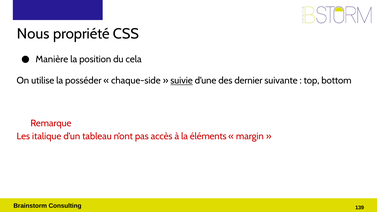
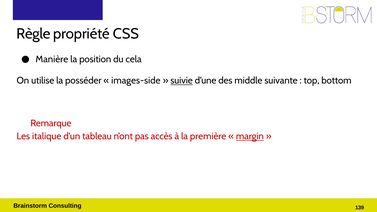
Nous: Nous -> Règle (33, 34)
chaque-side: chaque-side -> images-side (136, 81)
dernier: dernier -> middle (248, 81)
éléments: éléments -> première (208, 136)
margin underline: none -> present (250, 136)
